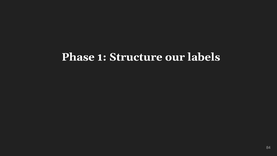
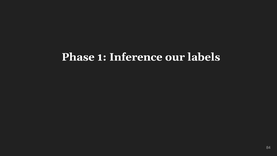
Structure: Structure -> Inference (136, 57)
